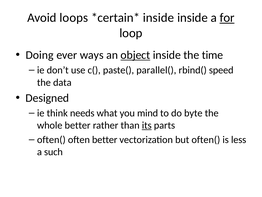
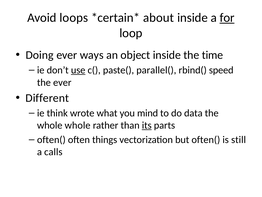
inside: inside -> about (159, 18)
object underline: present -> none (135, 55)
use underline: none -> present (78, 70)
the data: data -> ever (62, 82)
Designed: Designed -> Different (47, 98)
needs: needs -> wrote (82, 113)
byte: byte -> data (193, 113)
whole better: better -> whole (78, 125)
often better: better -> things (105, 139)
less: less -> still (239, 139)
such: such -> calls (53, 152)
